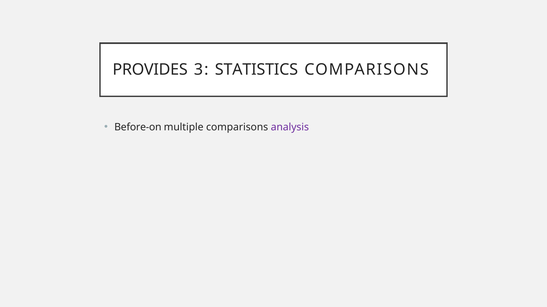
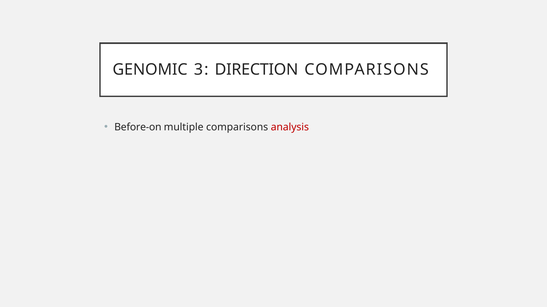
PROVIDES: PROVIDES -> GENOMIC (150, 70)
STATISTICS: STATISTICS -> DIRECTION (256, 70)
analysis colour: purple -> red (290, 127)
